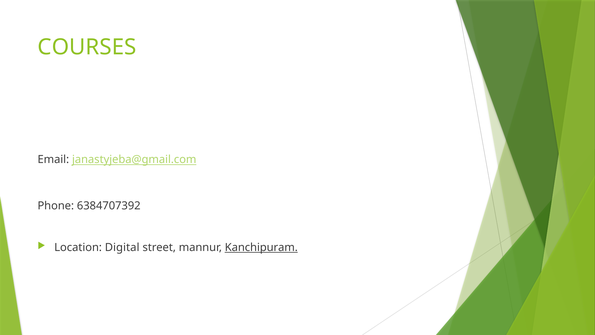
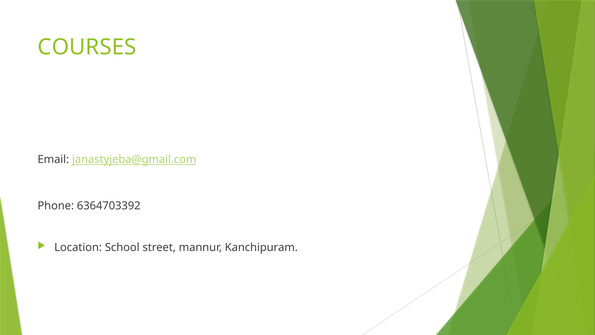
6384707392: 6384707392 -> 6364703392 (109, 206)
Digital: Digital -> School (122, 247)
Kanchipuram underline: present -> none (261, 247)
